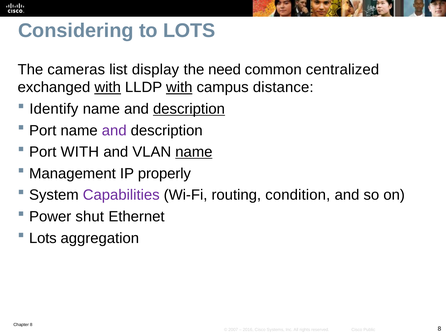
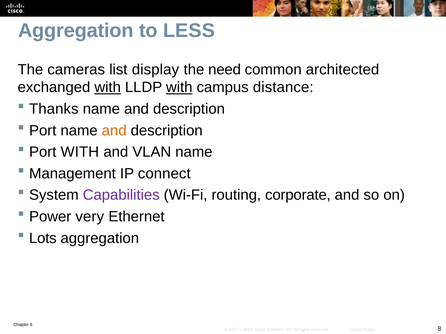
Considering: Considering -> Aggregation (76, 31)
to LOTS: LOTS -> LESS (189, 31)
centralized: centralized -> architected (343, 70)
Identify: Identify -> Thanks (54, 109)
description underline: present -> none (189, 109)
and colour: purple -> orange (114, 131)
name underline: present -> none (194, 152)
properly: properly -> connect (164, 174)
condition: condition -> corporate (298, 195)
shut: shut -> very (90, 217)
